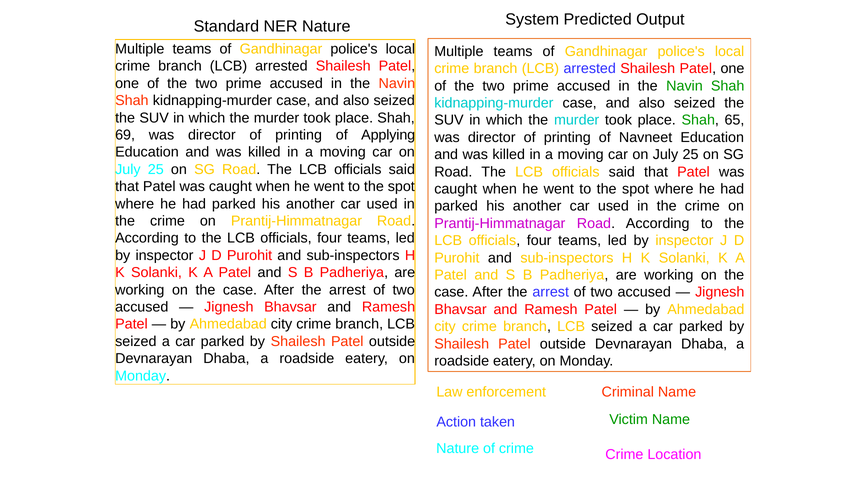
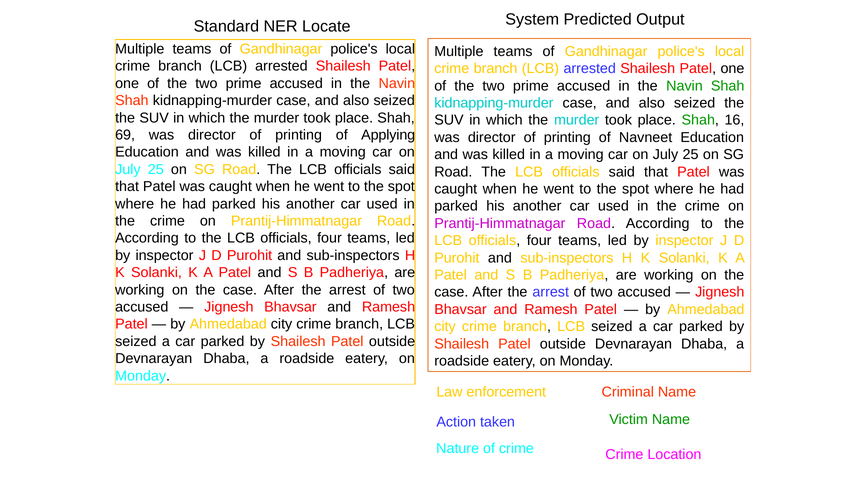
NER Nature: Nature -> Locate (326, 27)
65: 65 -> 16 (734, 120)
